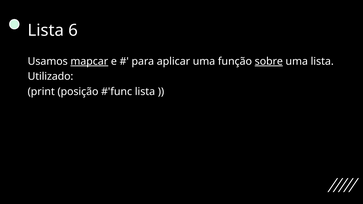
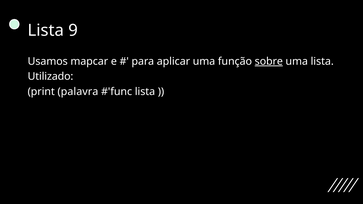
6: 6 -> 9 (73, 30)
mapcar underline: present -> none (89, 61)
posição: posição -> palavra (78, 92)
